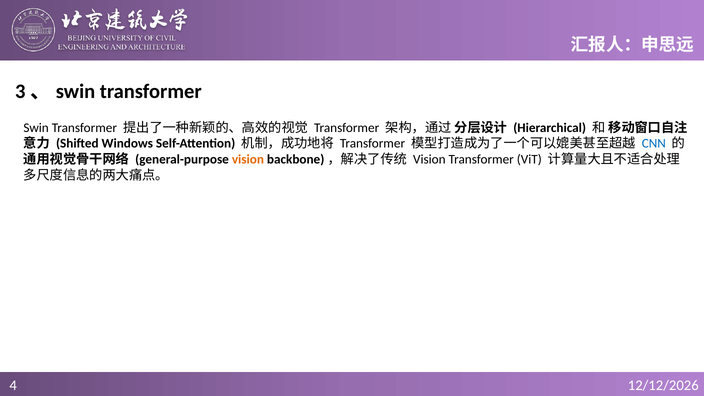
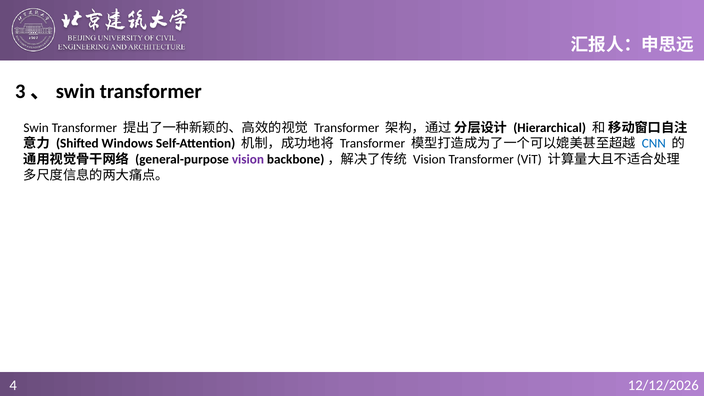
vision colour: orange -> purple (248, 159)
